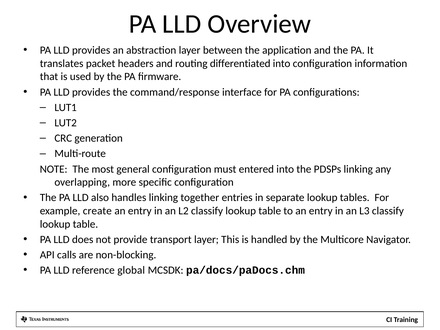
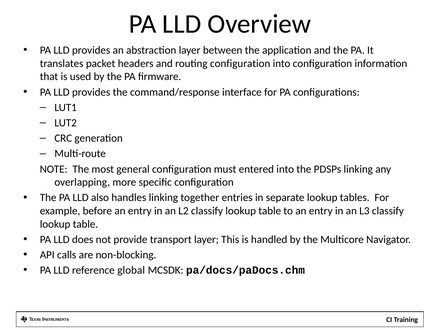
routing differentiated: differentiated -> configuration (240, 63)
create: create -> before (97, 211)
